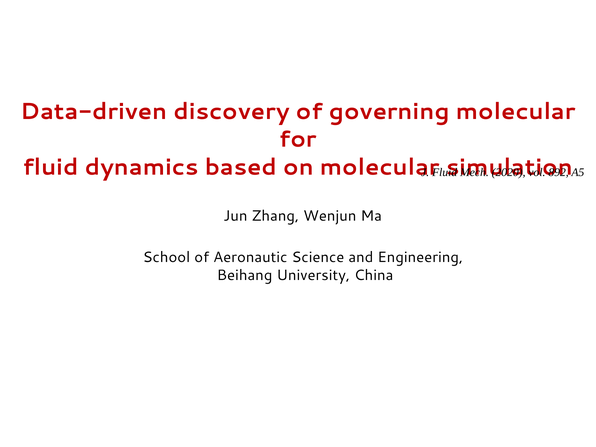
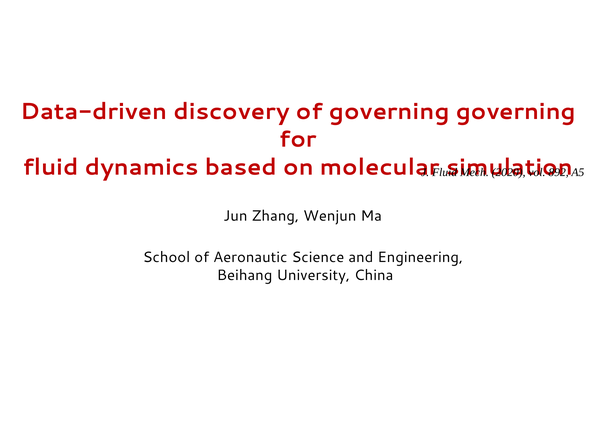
governing molecular: molecular -> governing (516, 111)
